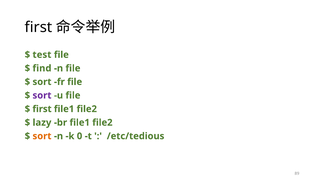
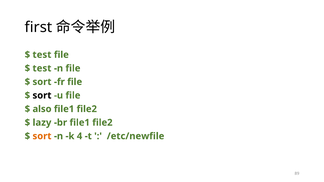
find: find -> test (42, 68)
sort colour: purple -> black (42, 96)
first: first -> also (42, 109)
0: 0 -> 4 (80, 136)
/etc/tedious: /etc/tedious -> /etc/newfile (136, 136)
